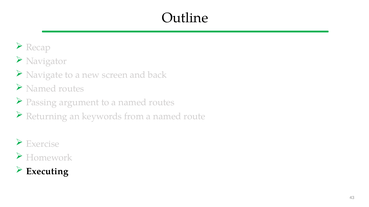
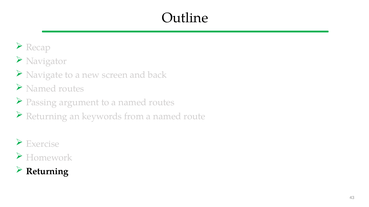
Executing: Executing -> Returning (47, 172)
